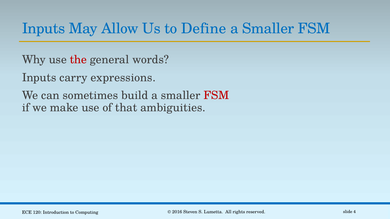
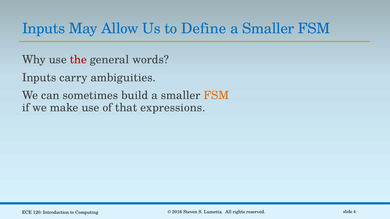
expressions: expressions -> ambiguities (123, 78)
FSM colour: red -> orange (216, 96)
ambiguities: ambiguities -> expressions (173, 108)
